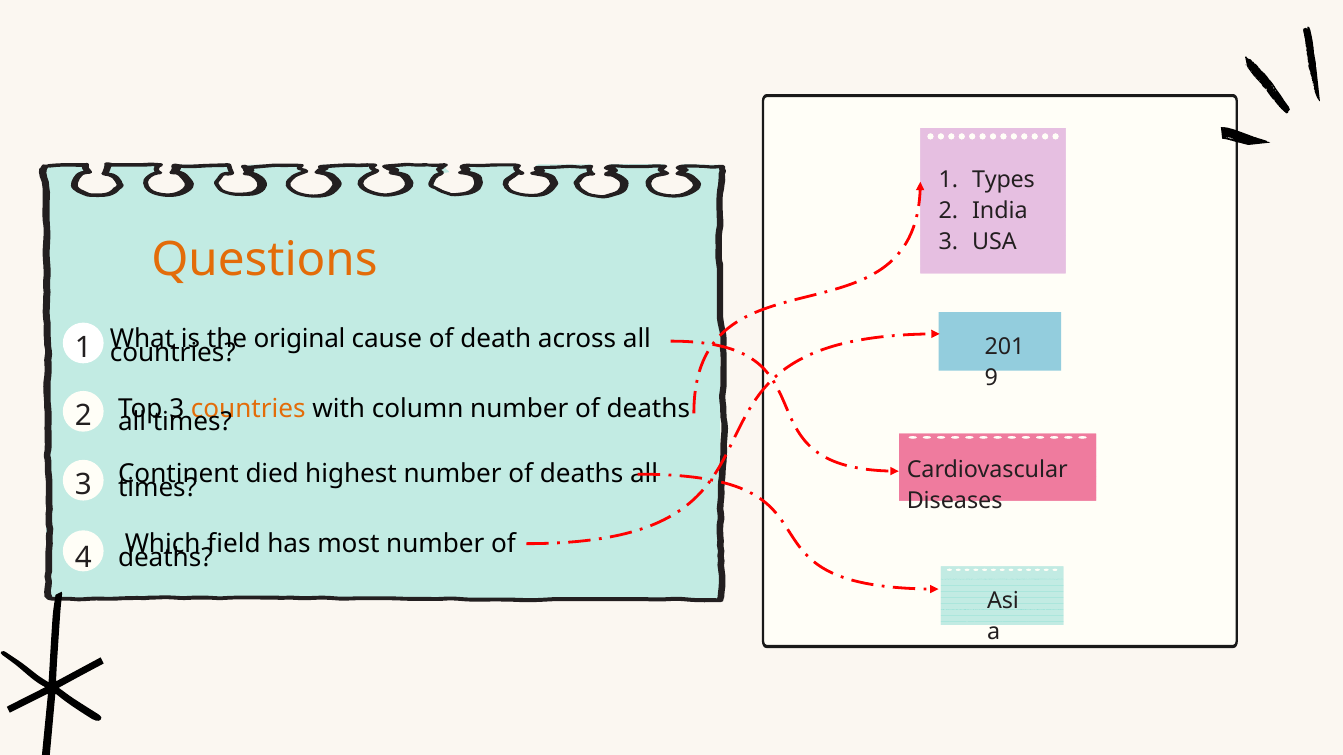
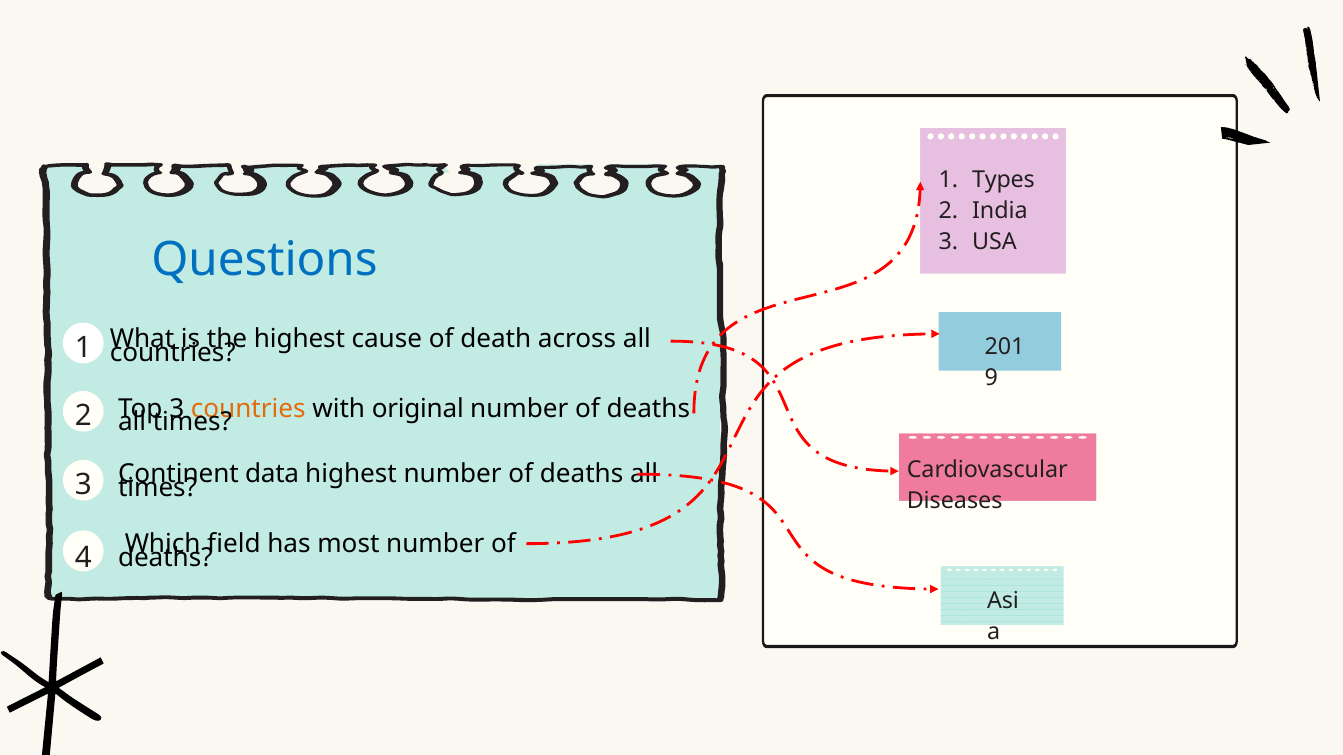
Questions colour: orange -> blue (264, 260)
the original: original -> highest (299, 339)
column: column -> original (418, 409)
died: died -> data (272, 474)
